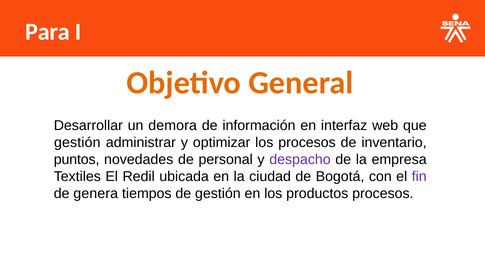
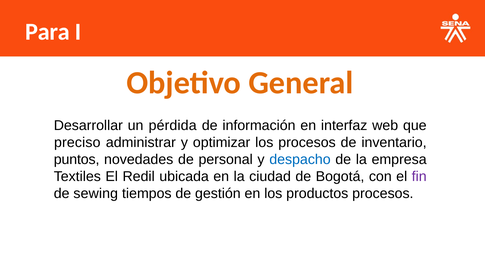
demora: demora -> pérdida (173, 125)
gestión: gestión -> preciso (77, 142)
despacho colour: purple -> blue (300, 159)
genera: genera -> sewing (96, 193)
